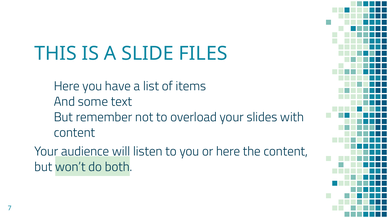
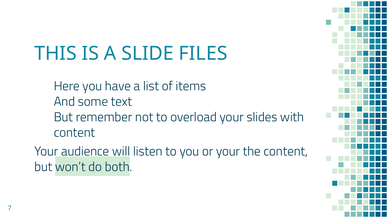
or here: here -> your (228, 151)
